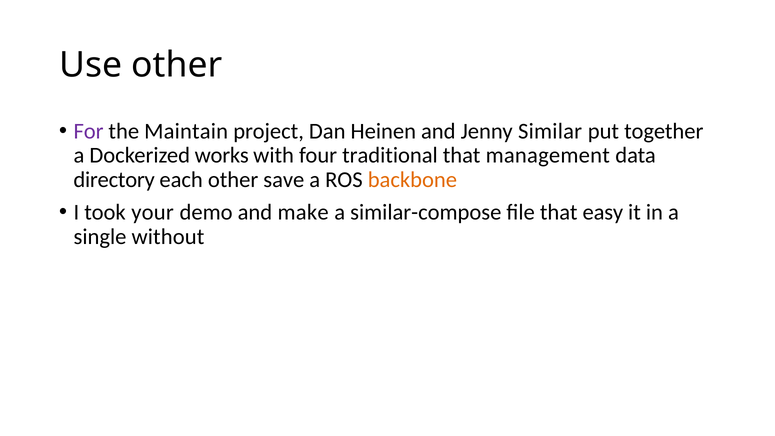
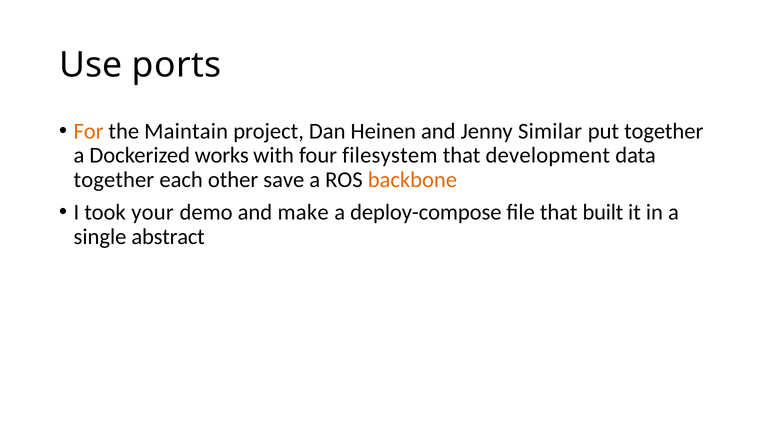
Use other: other -> ports (177, 65)
For colour: purple -> orange (89, 131)
traditional: traditional -> filesystem (390, 155)
management: management -> development (548, 155)
directory: directory -> together (114, 180)
similar-compose: similar-compose -> deploy-compose (426, 212)
easy: easy -> built (603, 212)
without: without -> abstract (168, 237)
